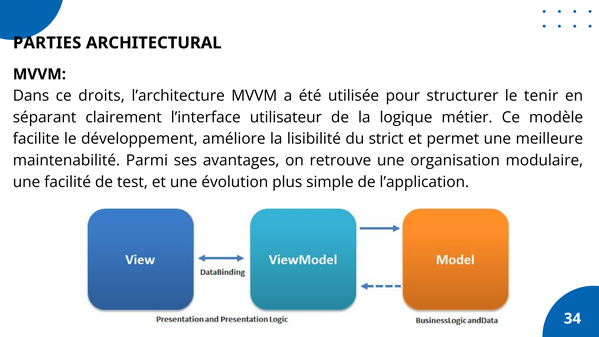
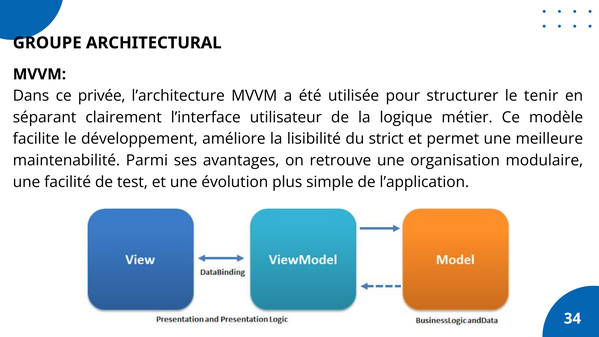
PARTIES: PARTIES -> GROUPE (47, 43)
droits: droits -> privée (102, 96)
